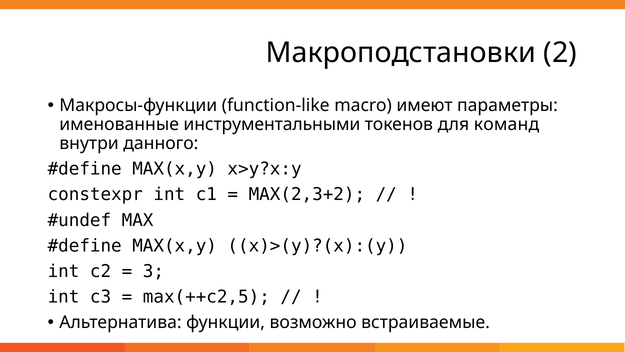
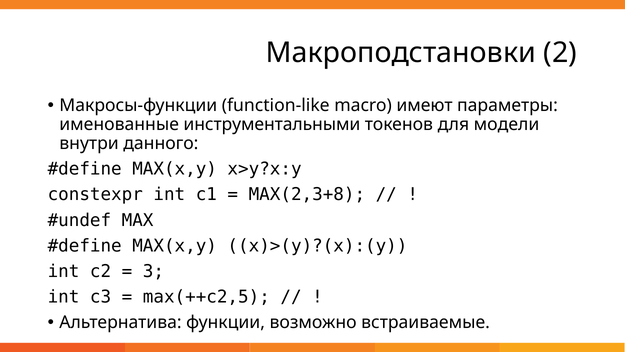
команд: команд -> модели (507, 124)
MAX(2,3+2: MAX(2,3+2 -> MAX(2,3+8 (307, 194)
